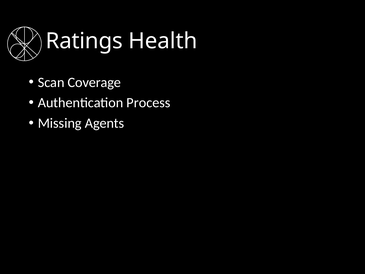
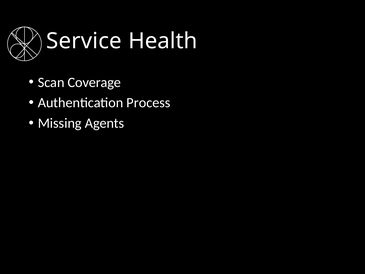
Ratings: Ratings -> Service (84, 41)
